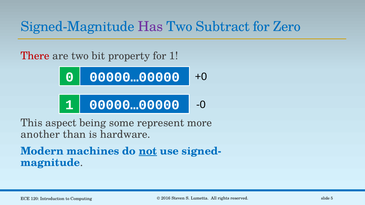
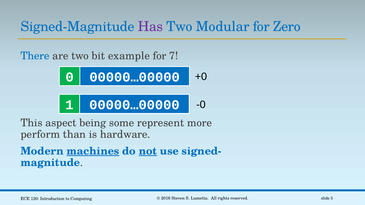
Subtract: Subtract -> Modular (223, 27)
There colour: red -> blue (35, 56)
property: property -> example (129, 56)
for 1: 1 -> 7 (174, 56)
another: another -> perform (40, 134)
machines underline: none -> present (93, 151)
